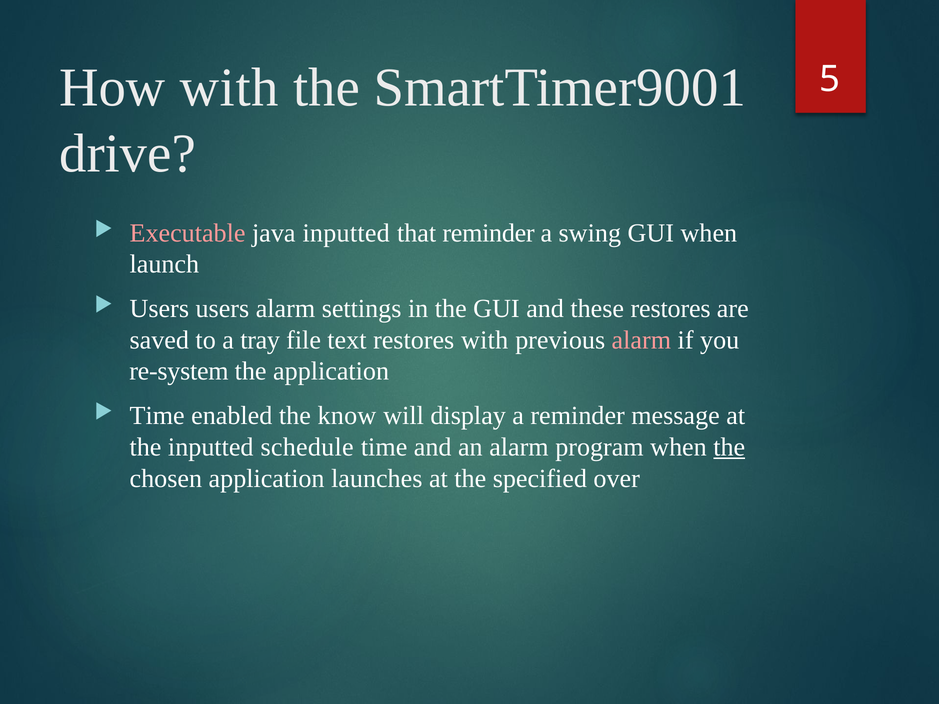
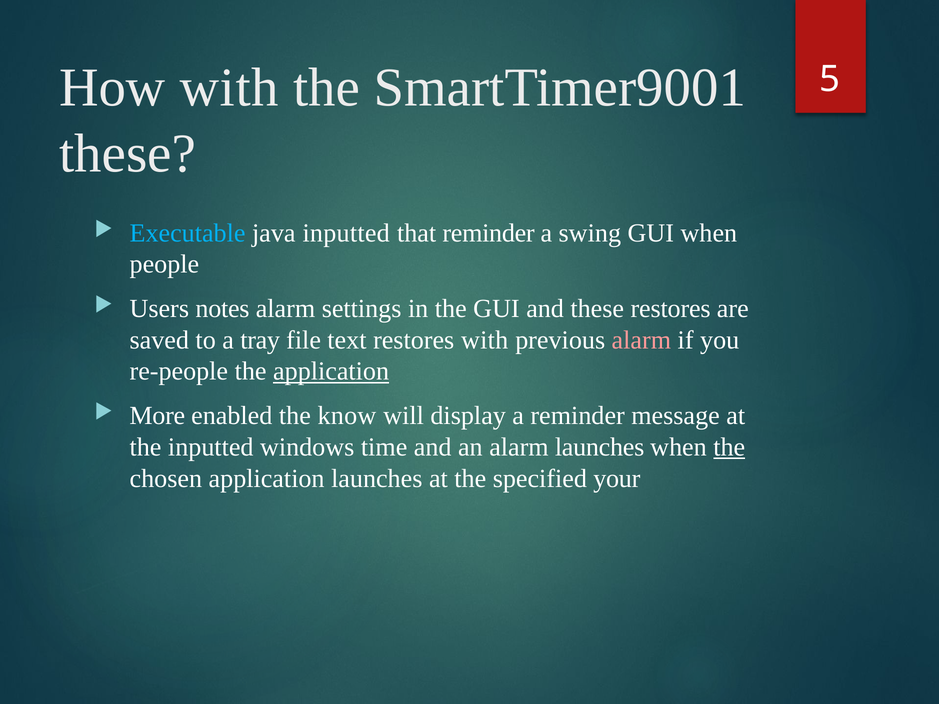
drive: drive -> these (128, 154)
Executable colour: pink -> light blue (188, 233)
launch: launch -> people (164, 264)
Users users: users -> notes (222, 309)
re-system: re-system -> re-people (179, 371)
application underline: none -> present (331, 371)
Time: Time -> More (157, 416)
schedule: schedule -> windows (307, 447)
alarm program: program -> launches (600, 447)
over: over -> your (617, 479)
